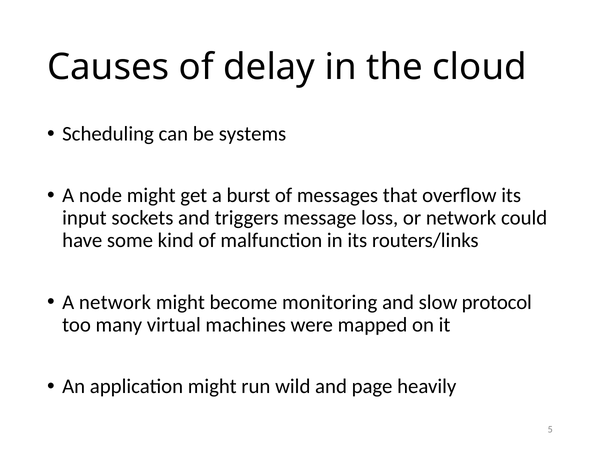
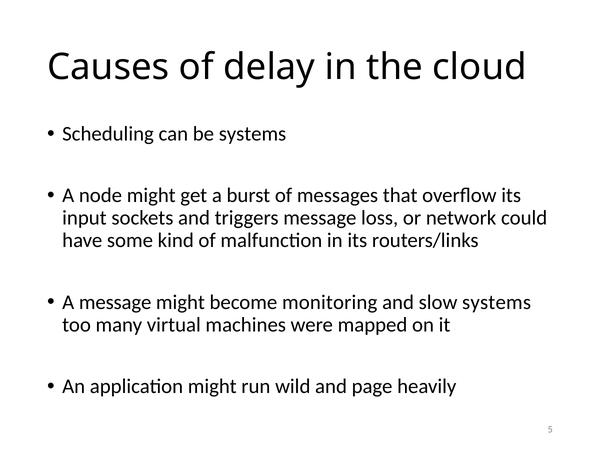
A network: network -> message (115, 302)
slow protocol: protocol -> systems (497, 302)
